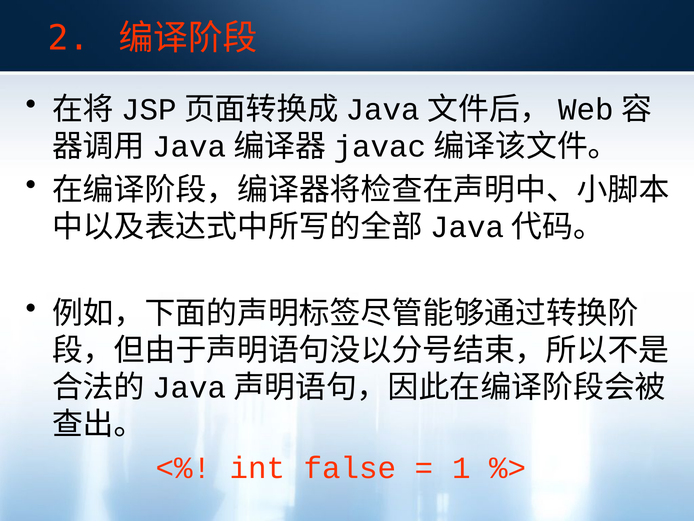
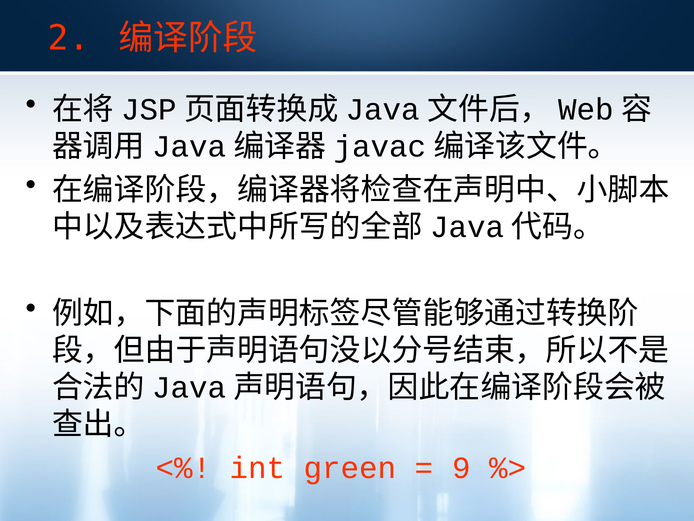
false: false -> green (350, 467)
1: 1 -> 9 (461, 467)
